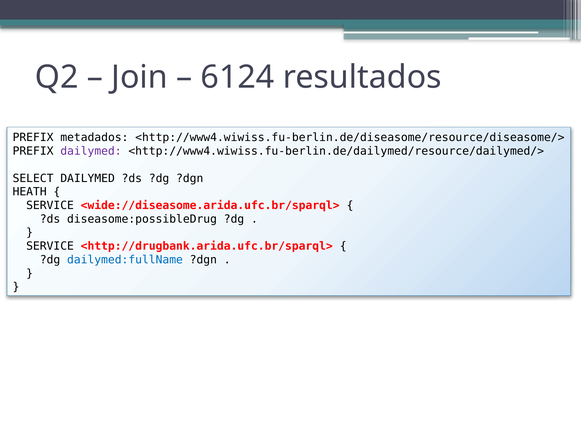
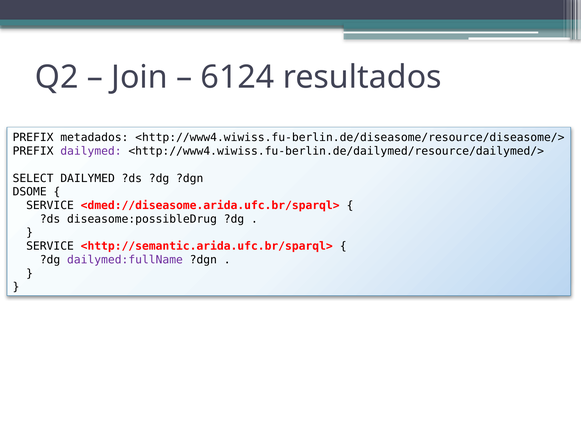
HEATH: HEATH -> DSOME (30, 192)
<wide://diseasome.arida.ufc.br/sparql>: <wide://diseasome.arida.ufc.br/sparql> -> <dmed://diseasome.arida.ufc.br/sparql> (210, 205)
<http://drugbank.arida.ufc.br/sparql>: <http://drugbank.arida.ufc.br/sparql> -> <http://semantic.arida.ufc.br/sparql> (207, 246)
dailymed:fullName colour: blue -> purple (125, 260)
